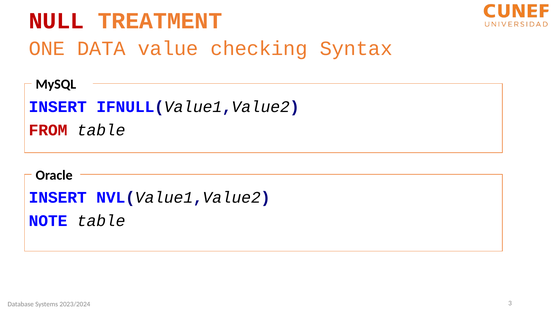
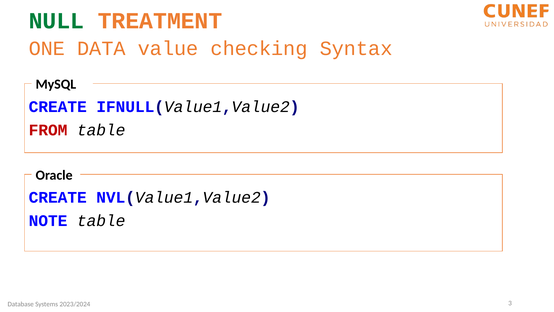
NULL colour: red -> green (56, 21)
INSERT: INSERT -> CREATE (58, 107)
INSERT: INSERT -> CREATE (58, 197)
